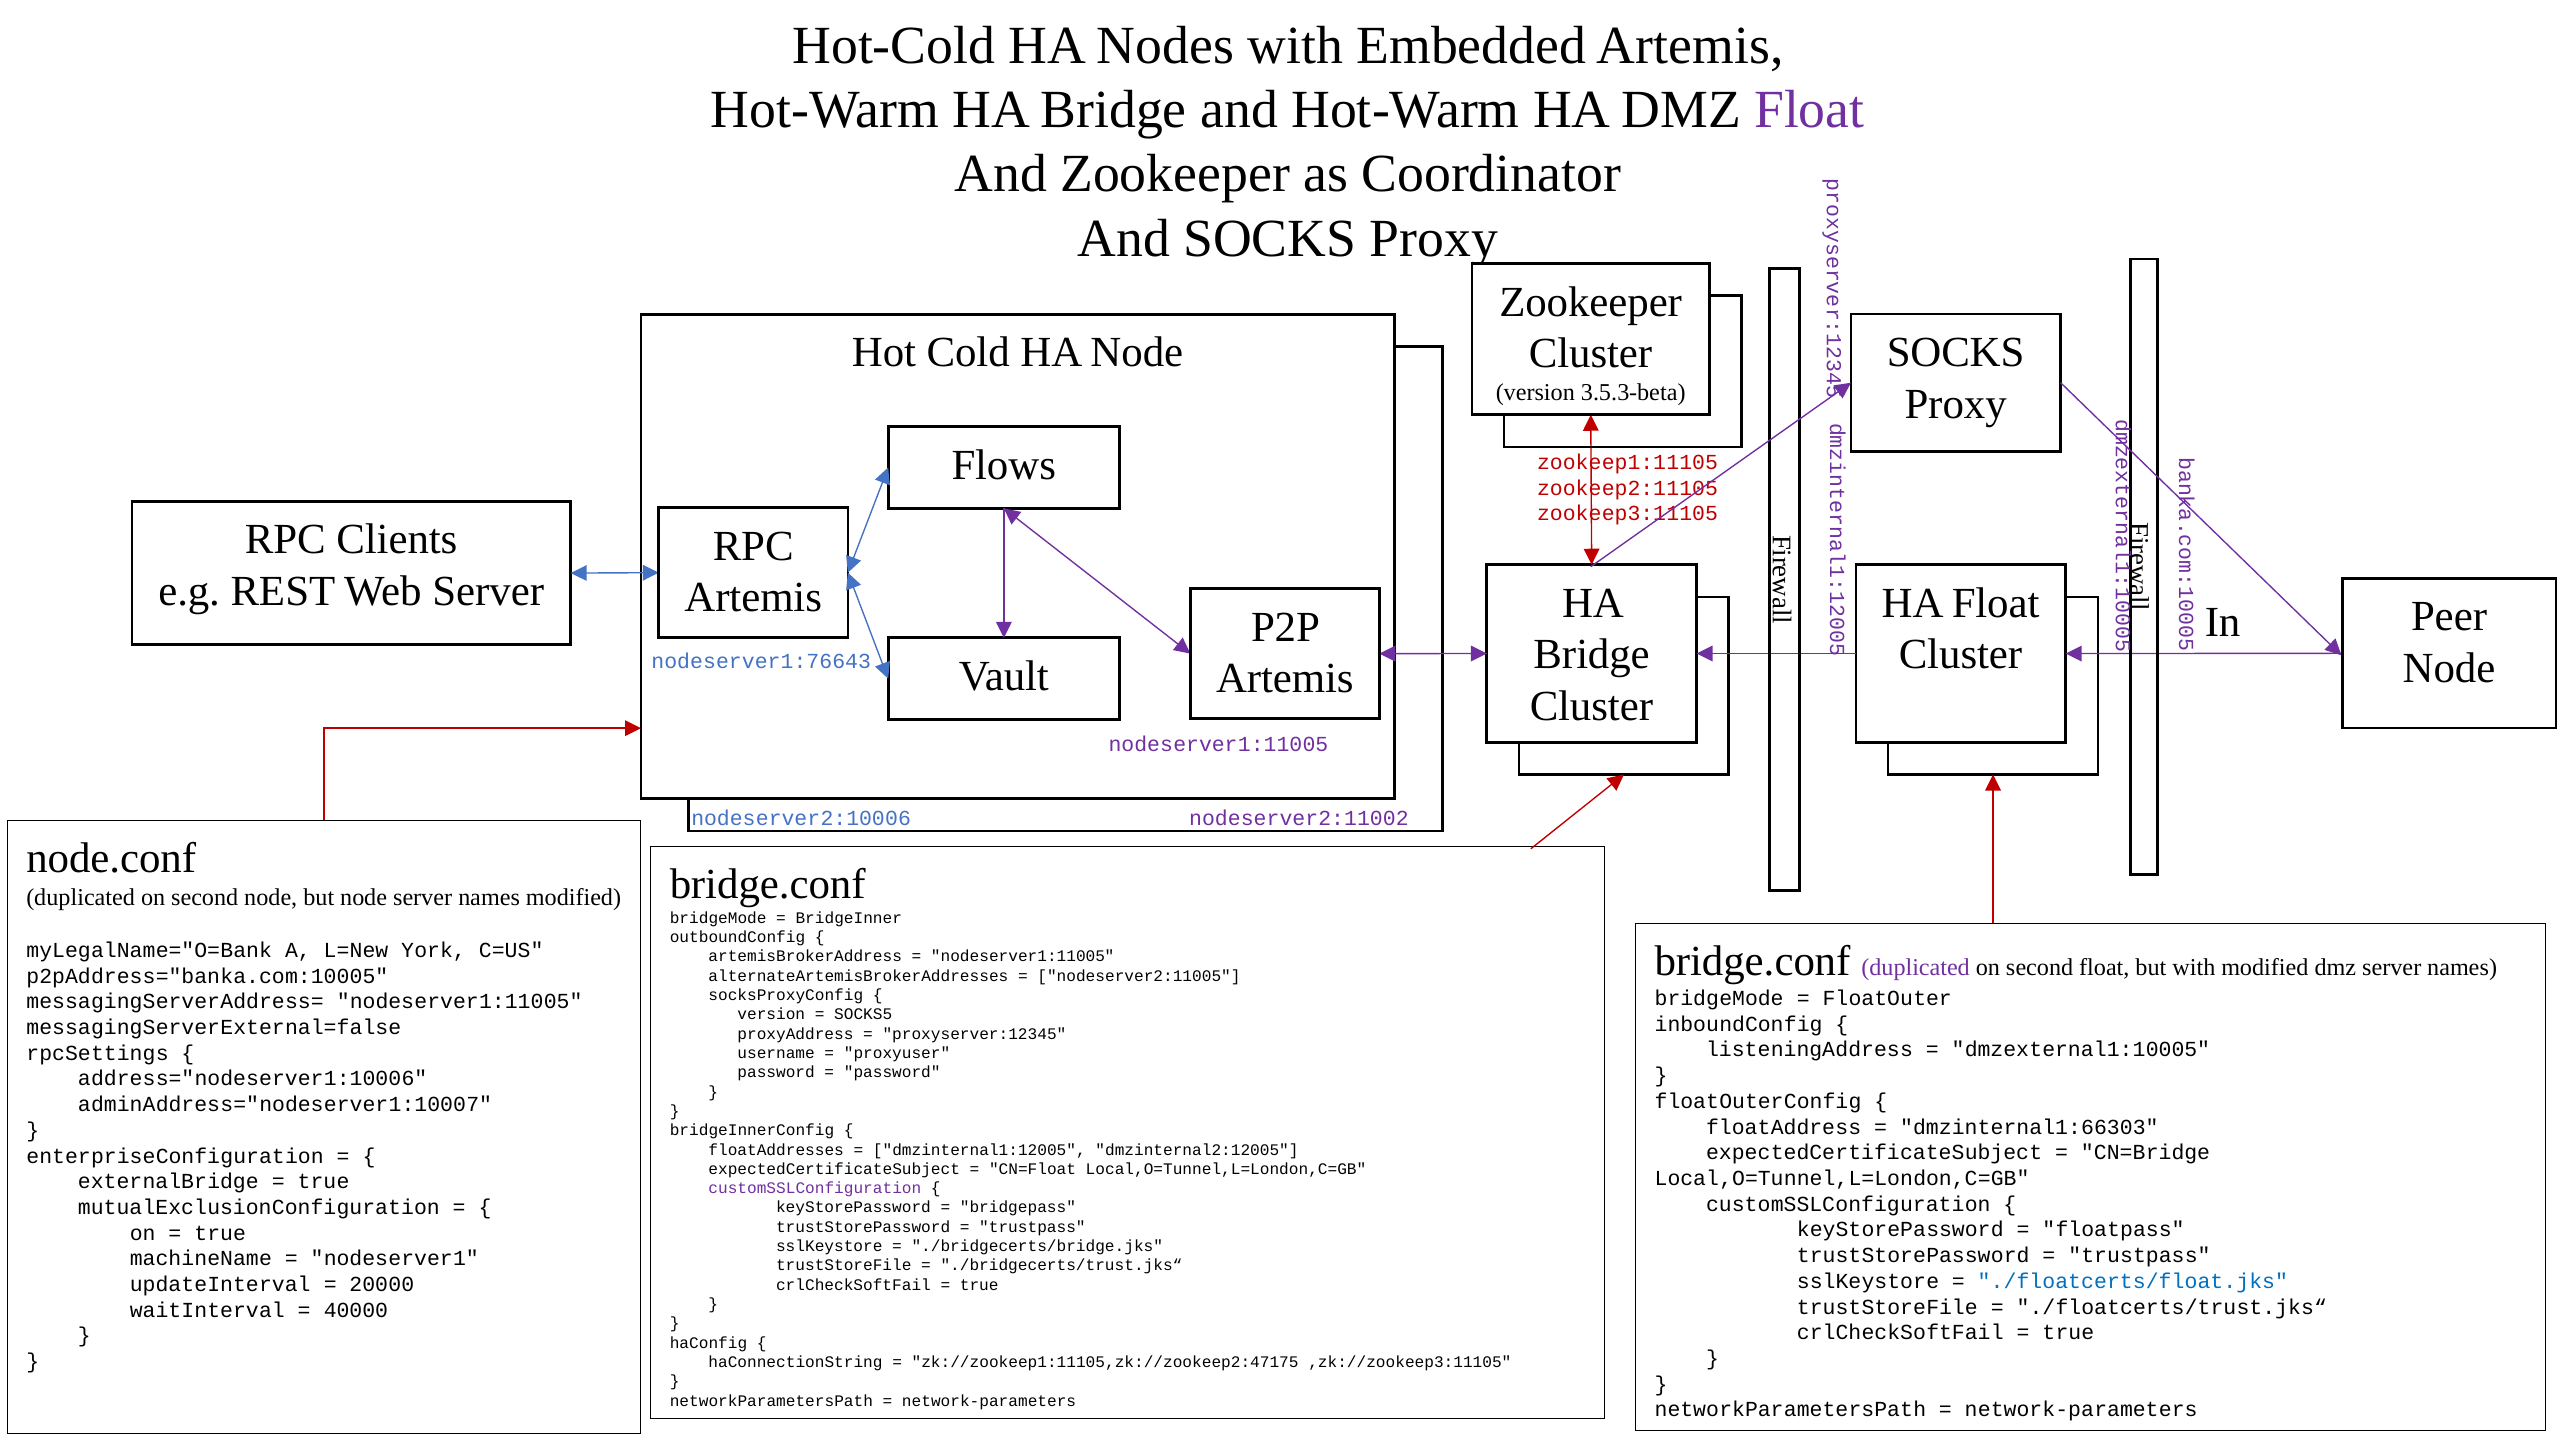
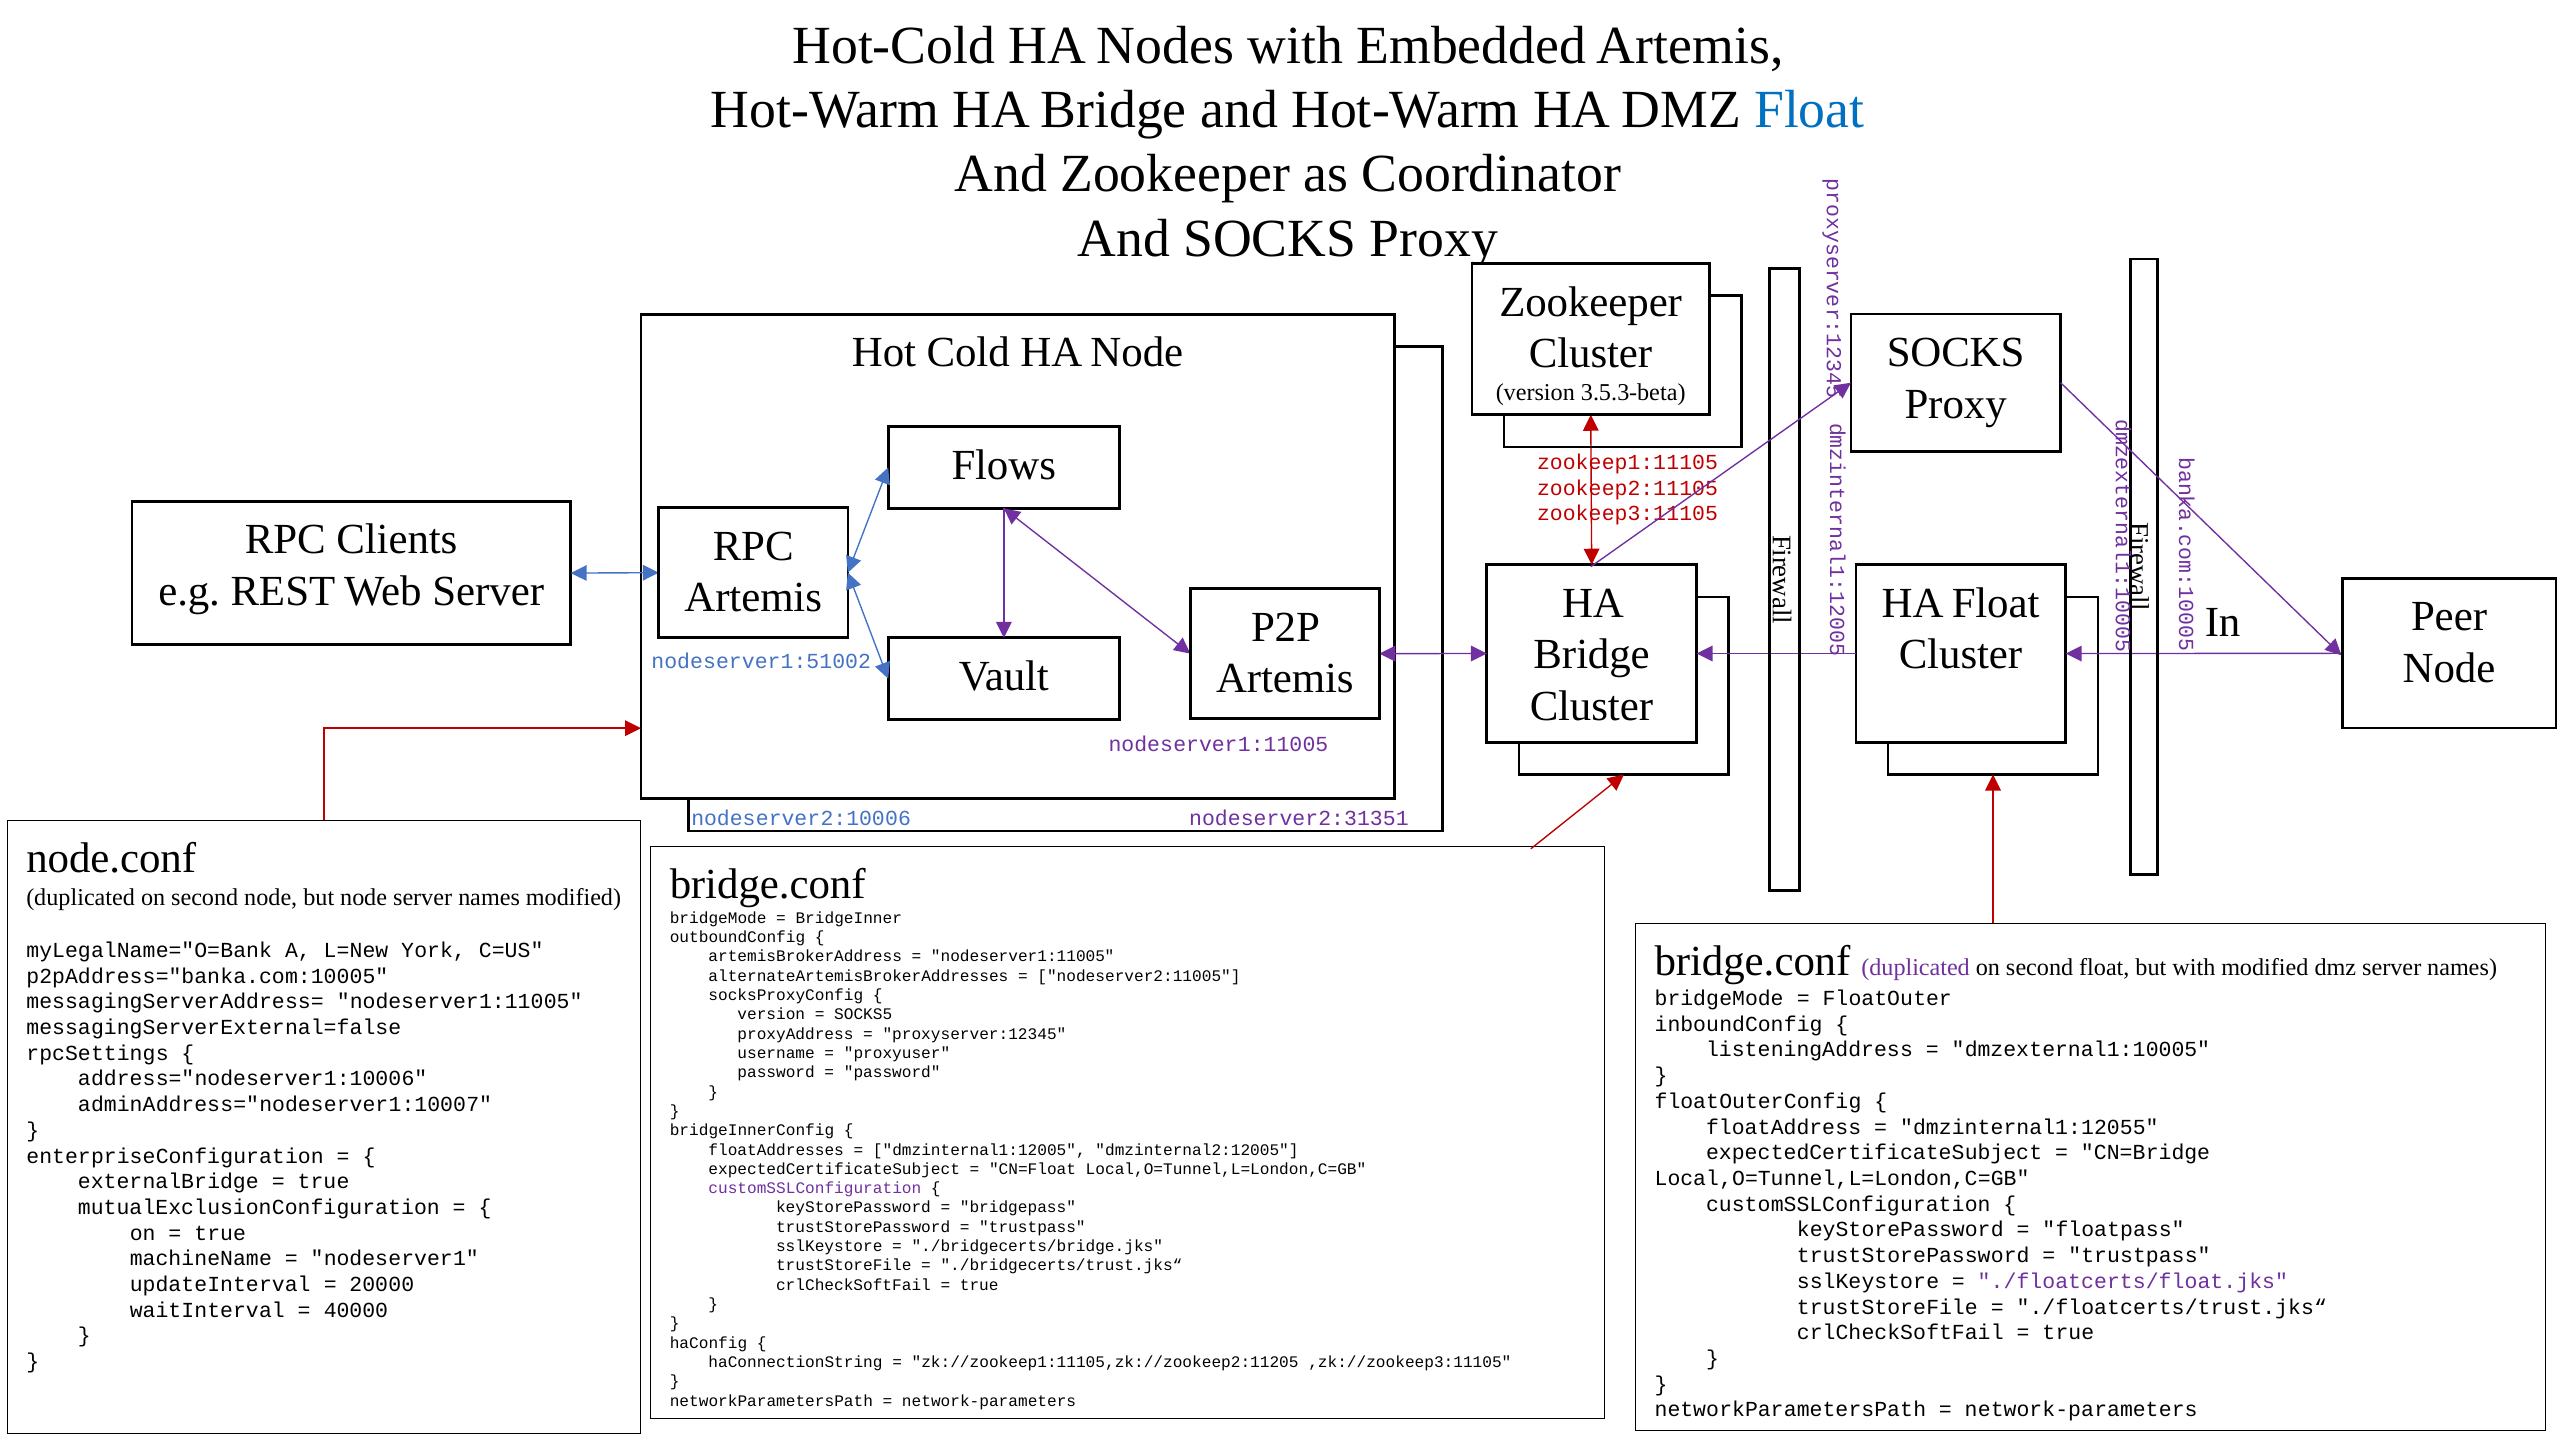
Float colour: purple -> blue (1809, 110)
nodeserver1:76643: nodeserver1:76643 -> nodeserver1:51002 (761, 661)
nodeserver2:11002: nodeserver2:11002 -> nodeserver2:31351 (1299, 818)
dmzinternal1:66303: dmzinternal1:66303 -> dmzinternal1:12055 (2029, 1127)
./floatcerts/float.jks colour: blue -> purple (2133, 1281)
zk://zookeep1:11105,zk://zookeep2:47175: zk://zookeep1:11105,zk://zookeep2:47175 -> zk://zookeep1:11105,zk://zookeep2:11205 (1105, 1362)
